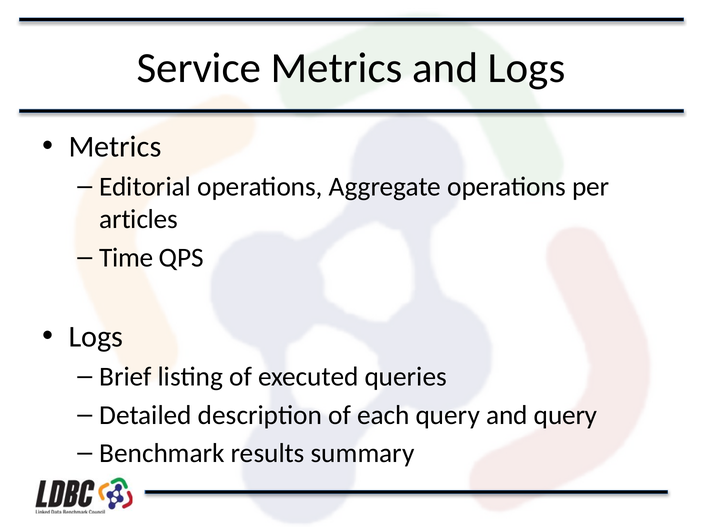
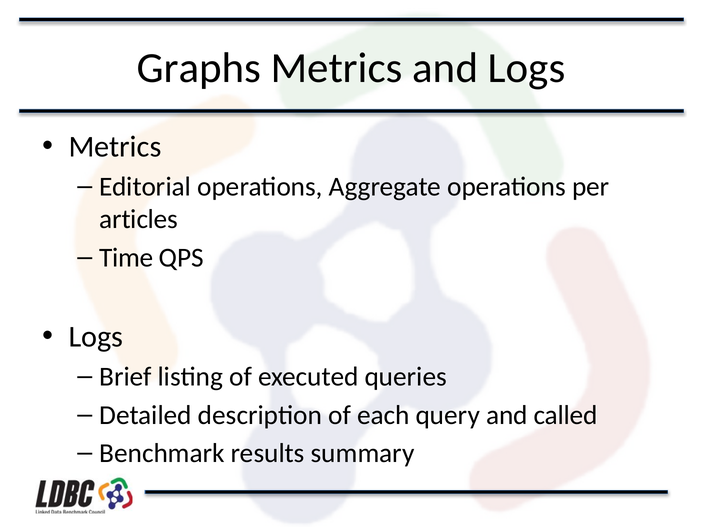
Service: Service -> Graphs (199, 68)
and query: query -> called (566, 415)
